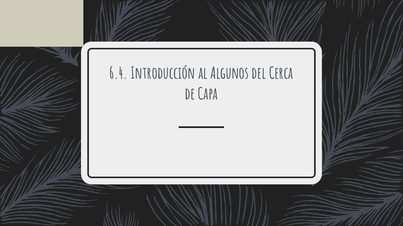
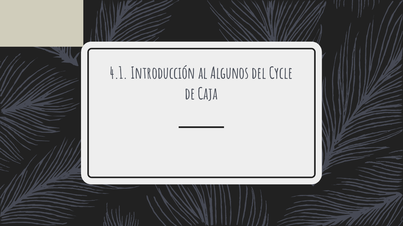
6.4: 6.4 -> 4.1 (119, 74)
Cerca: Cerca -> Cycle (281, 74)
Capa: Capa -> Caja (208, 94)
